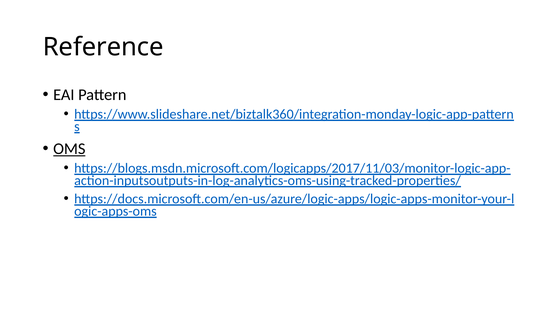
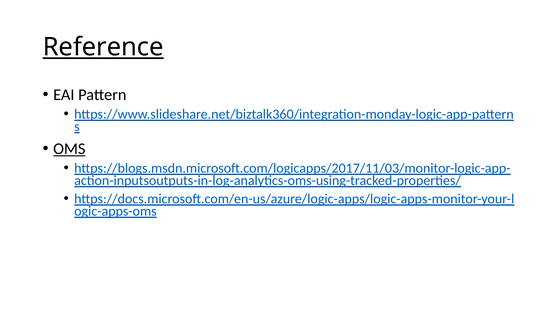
Reference underline: none -> present (103, 47)
